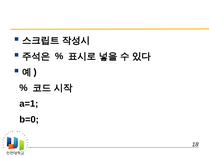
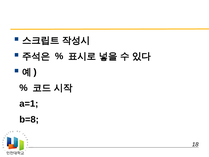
b=0: b=0 -> b=8 (29, 119)
